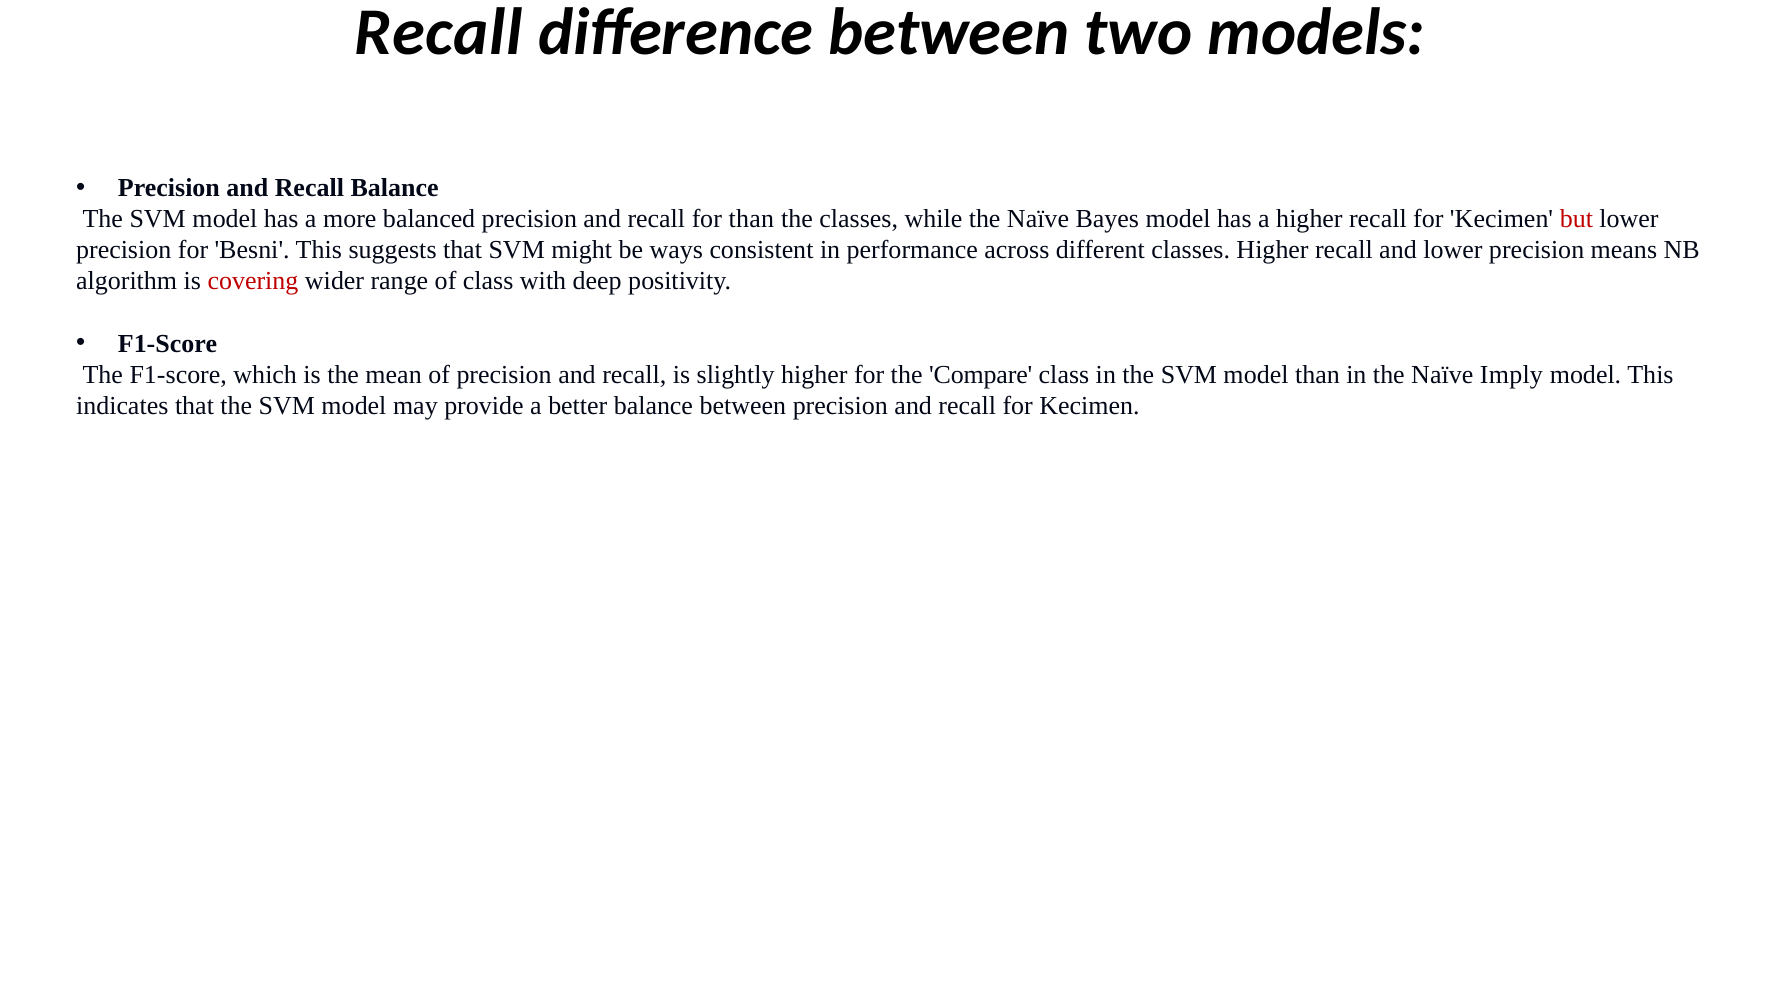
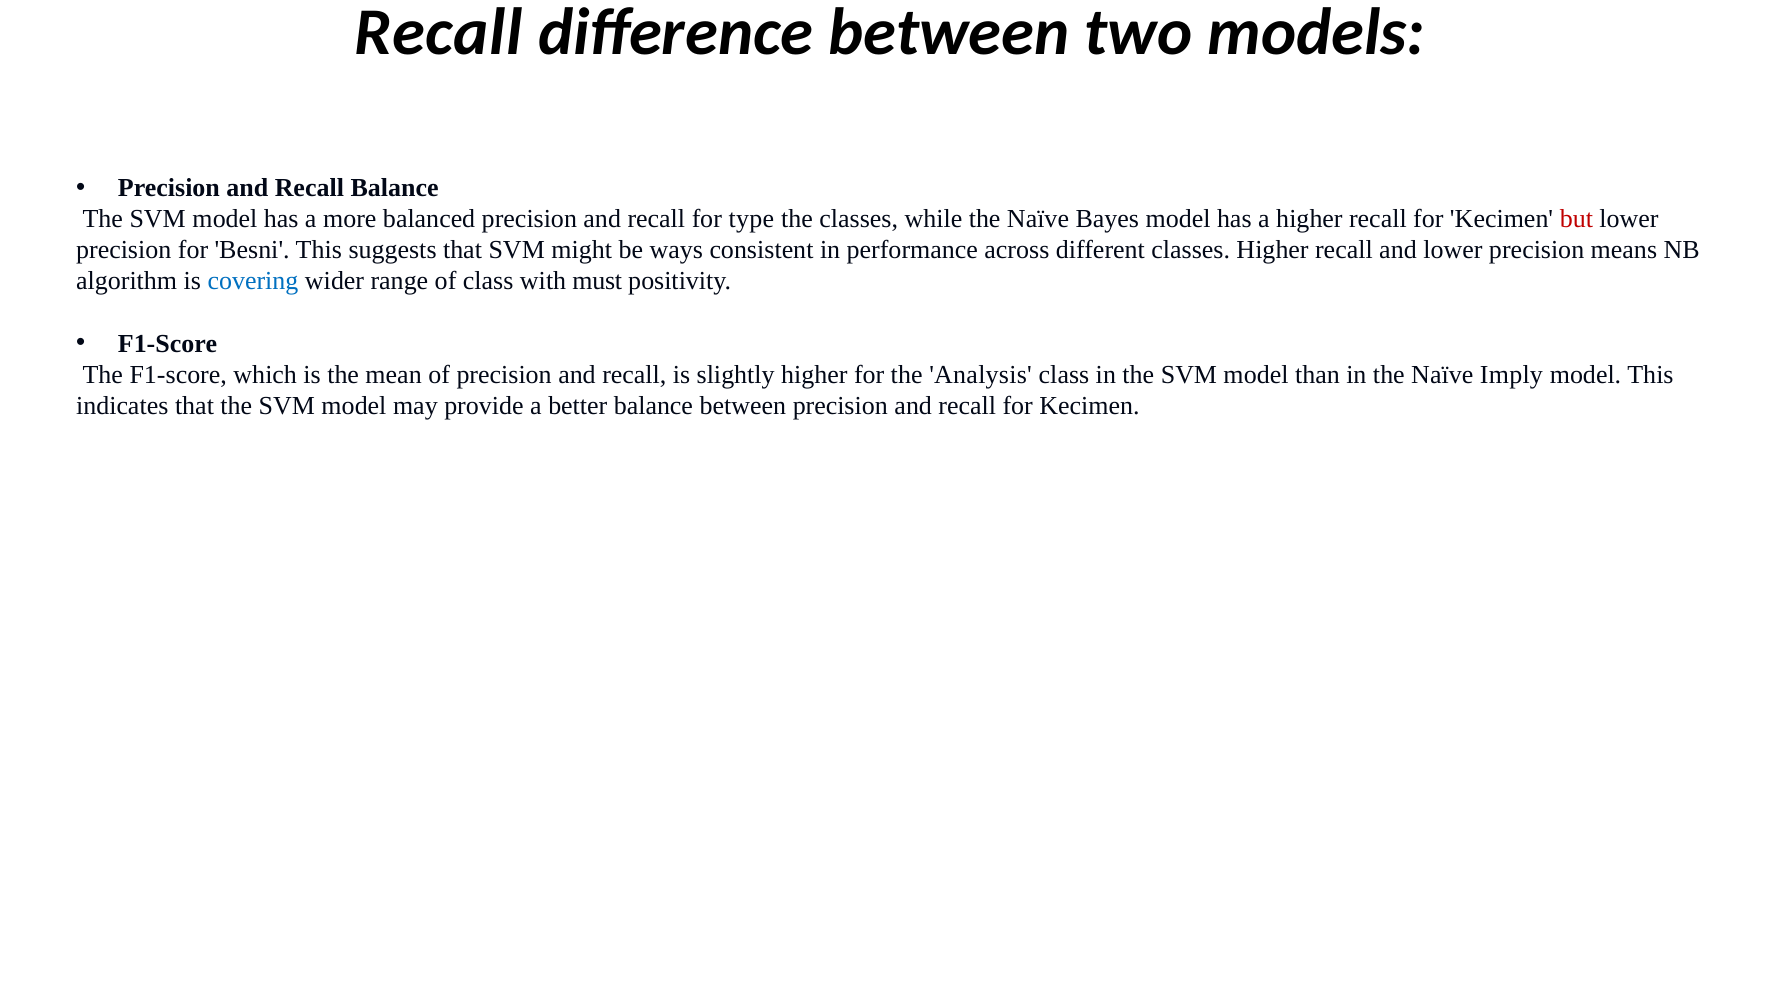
for than: than -> type (751, 219)
covering colour: red -> blue (253, 281)
deep: deep -> must (597, 281)
Compare: Compare -> Analysis (981, 375)
